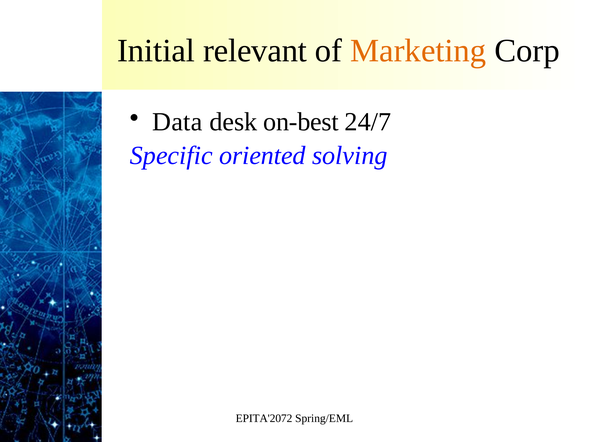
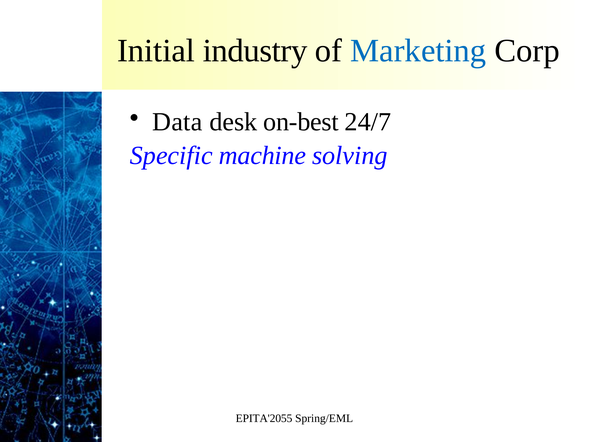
relevant: relevant -> industry (255, 51)
Marketing colour: orange -> blue (418, 51)
oriented: oriented -> machine (263, 155)
EPITA'2072: EPITA'2072 -> EPITA'2055 (264, 418)
